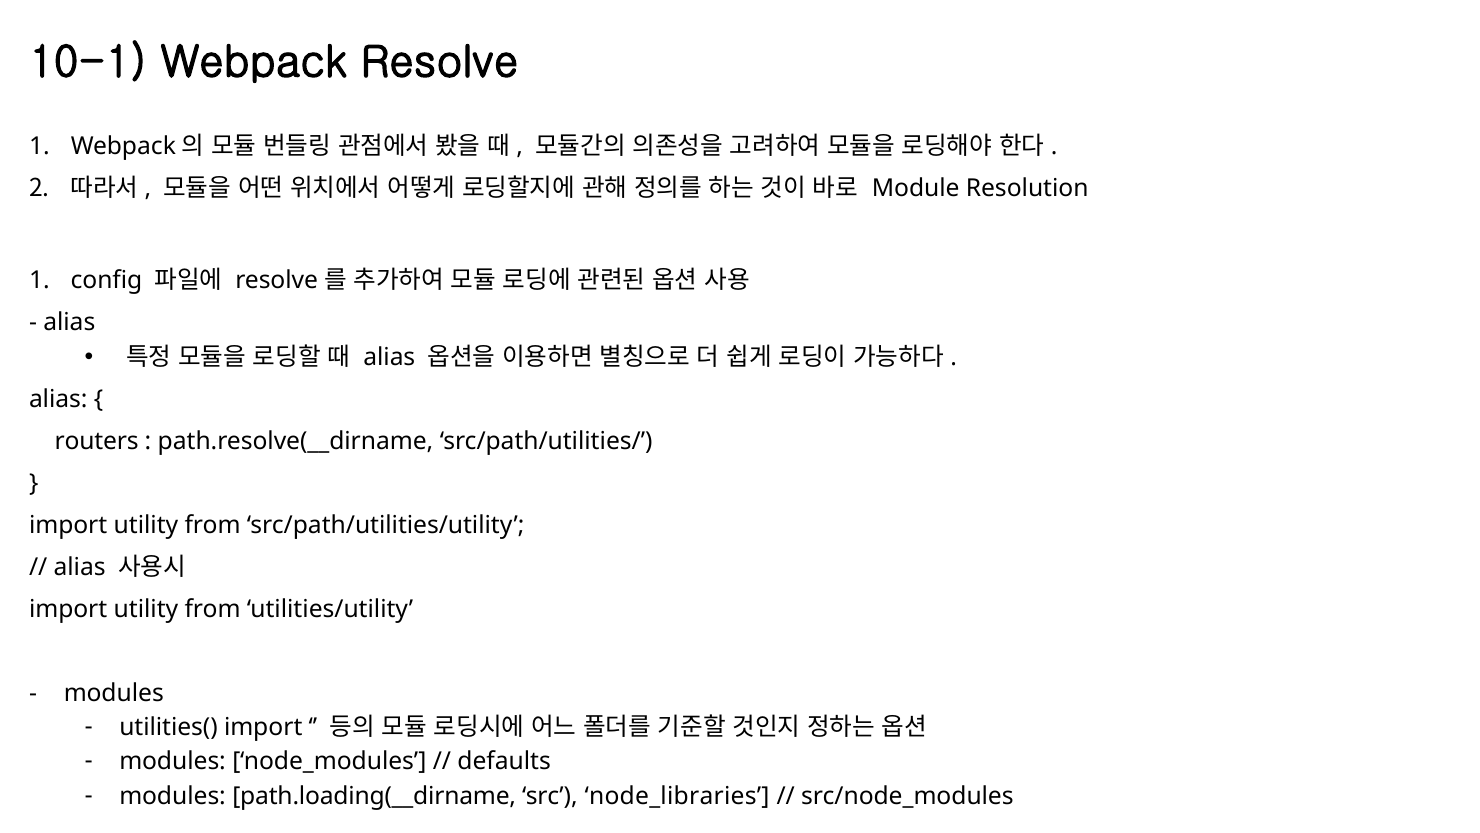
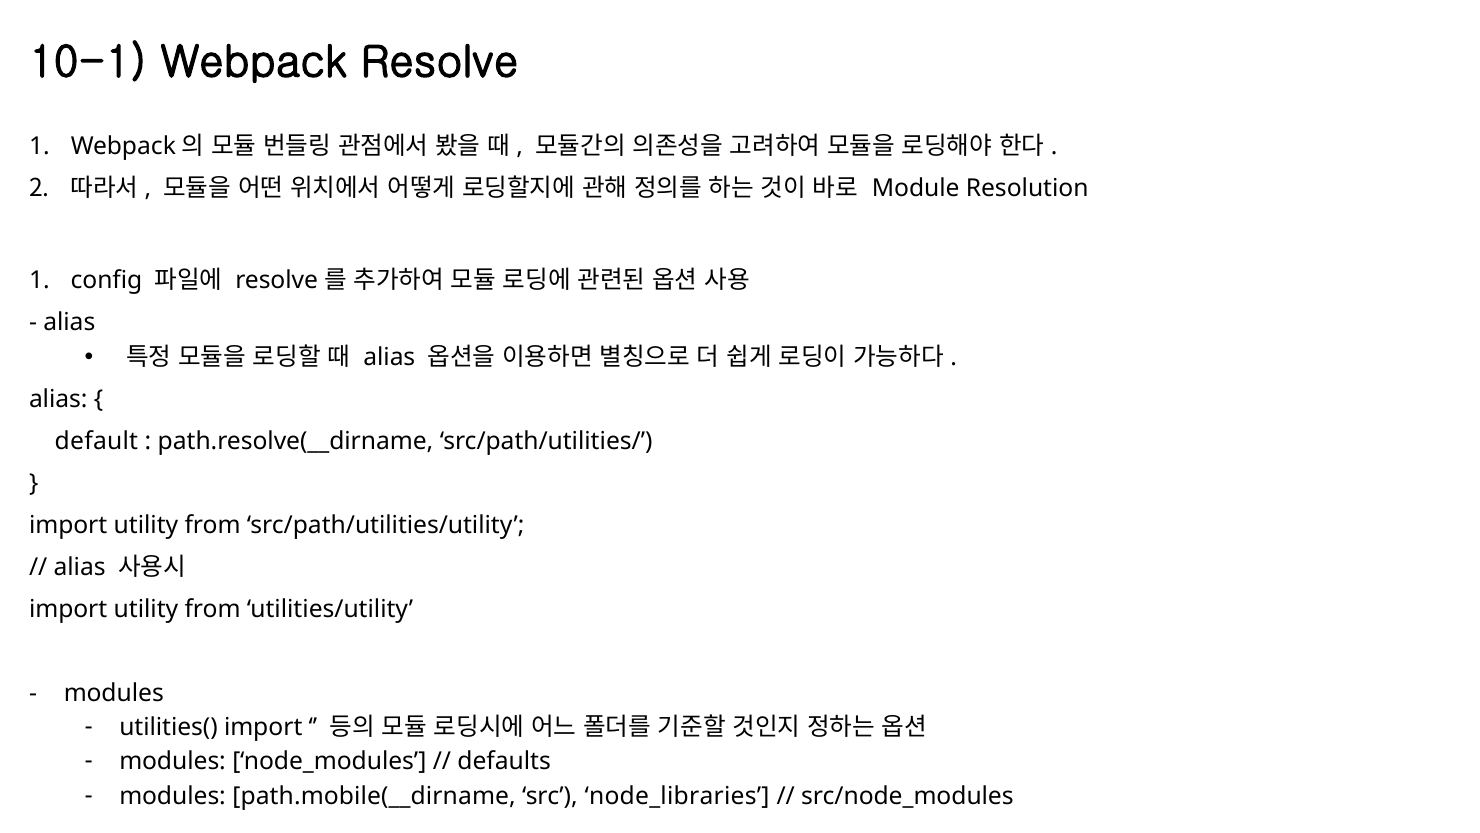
routers: routers -> default (96, 441)
path.loading(__dirname: path.loading(__dirname -> path.mobile(__dirname (374, 796)
